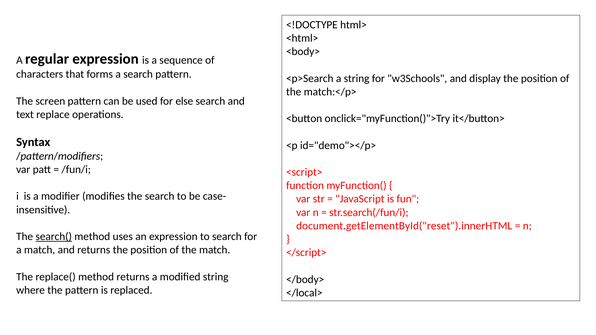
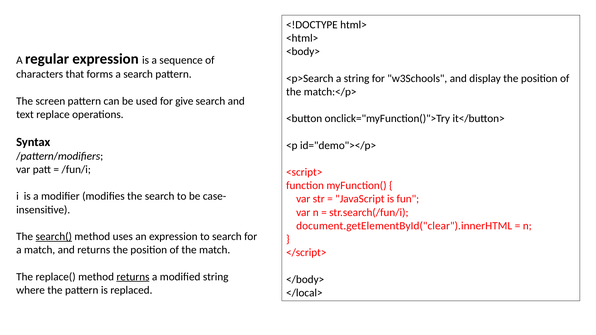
else: else -> give (184, 101)
document.getElementById("reset").innerHTML: document.getElementById("reset").innerHTML -> document.getElementById("clear").innerHTML (404, 226)
returns underline: none -> present (133, 277)
